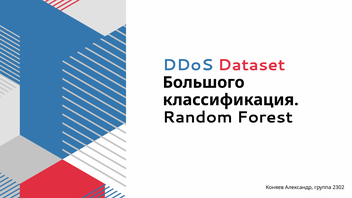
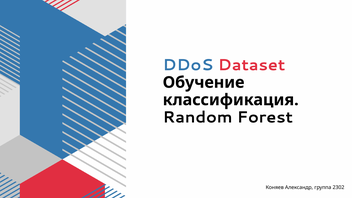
Большого: Большого -> Обучение (204, 82)
